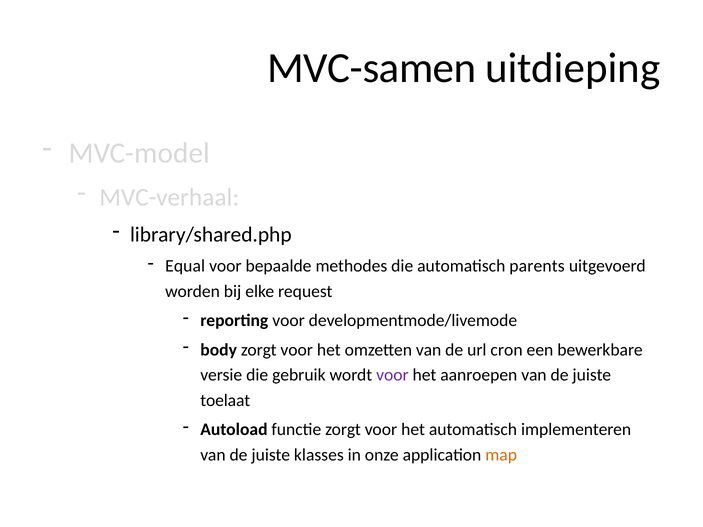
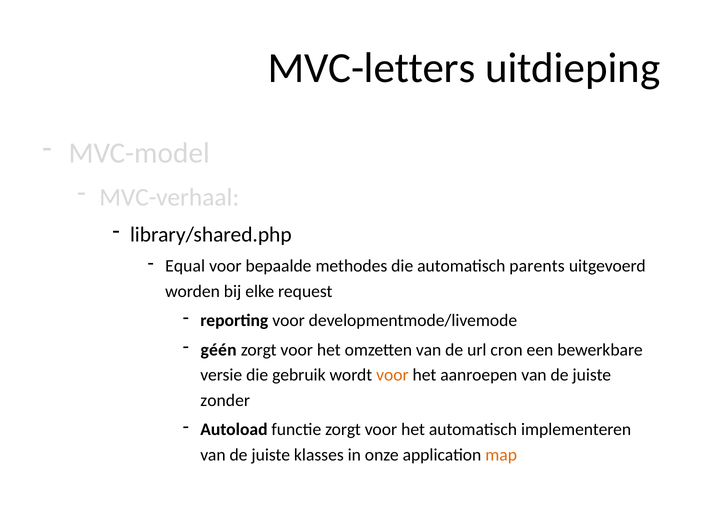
MVC-samen: MVC-samen -> MVC-letters (372, 68)
body: body -> géén (219, 350)
voor colour: purple -> orange (392, 375)
toelaat: toelaat -> zonder (225, 401)
